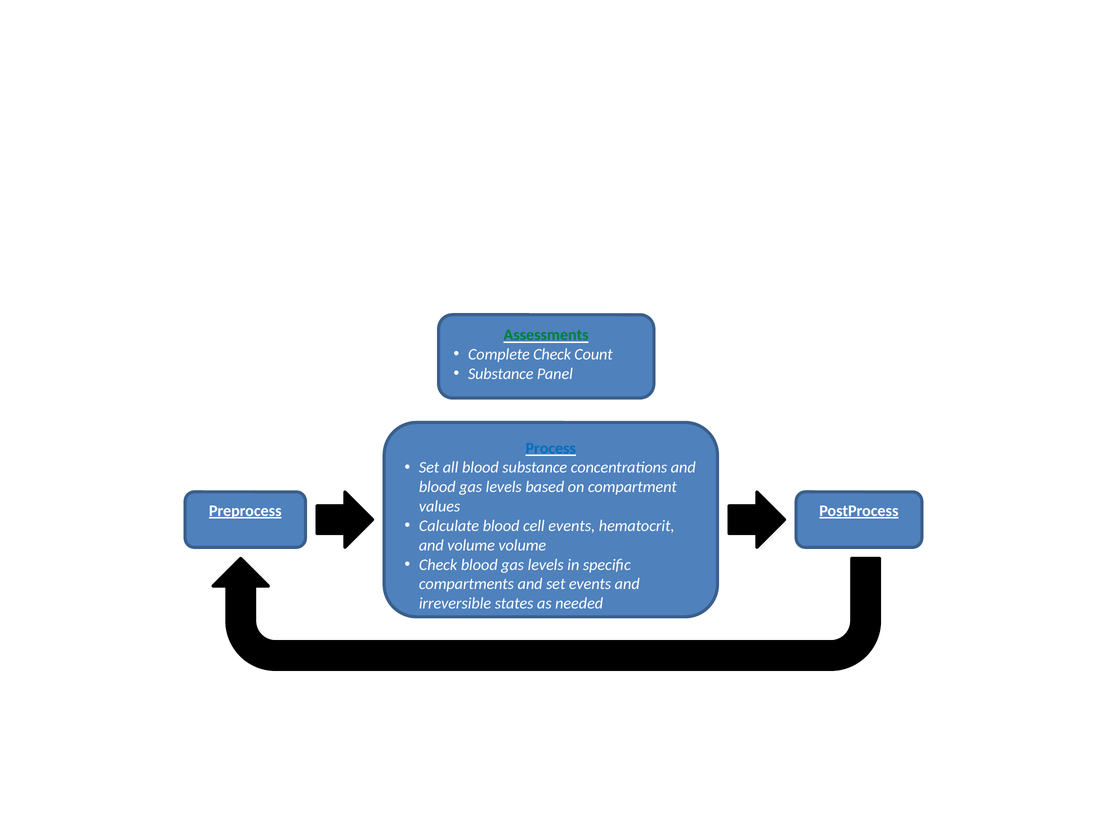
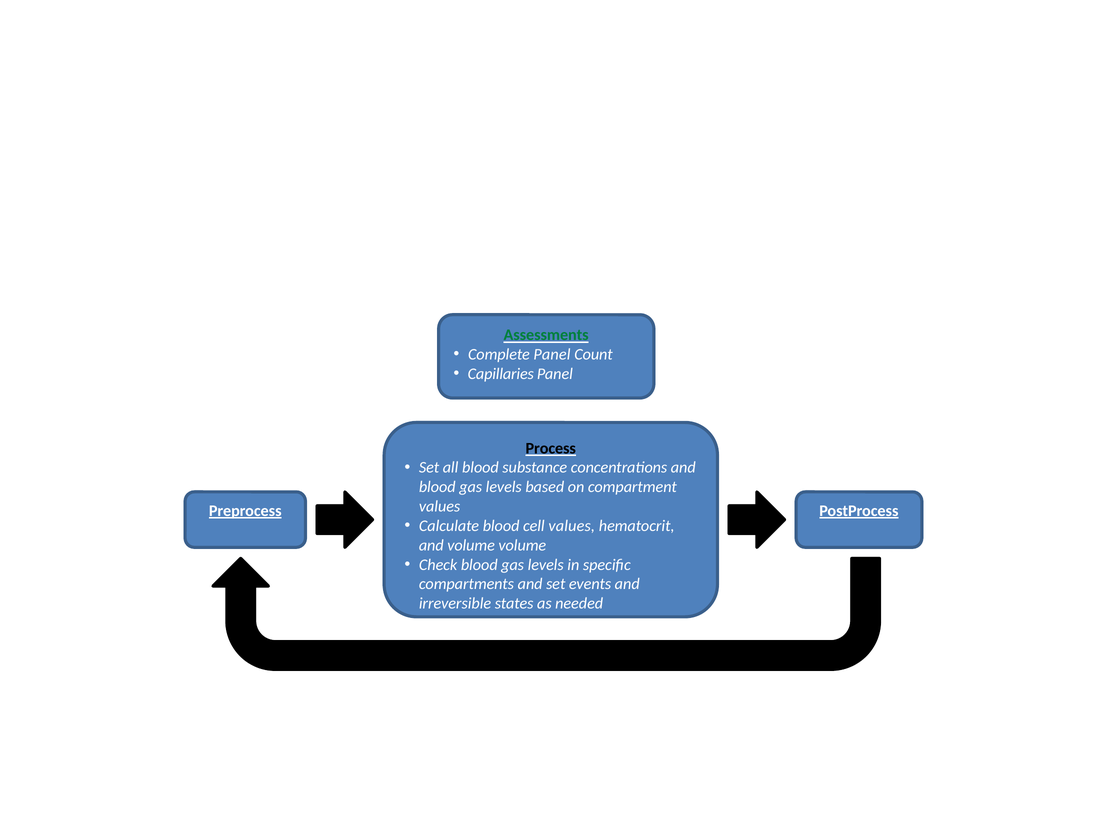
Complete Check: Check -> Panel (552, 355)
Substance: Substance -> Capillaries (501, 374)
Process colour: blue -> black (551, 448)
cell events: events -> values (572, 526)
